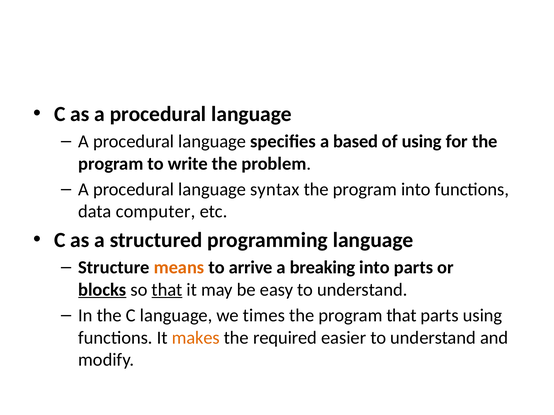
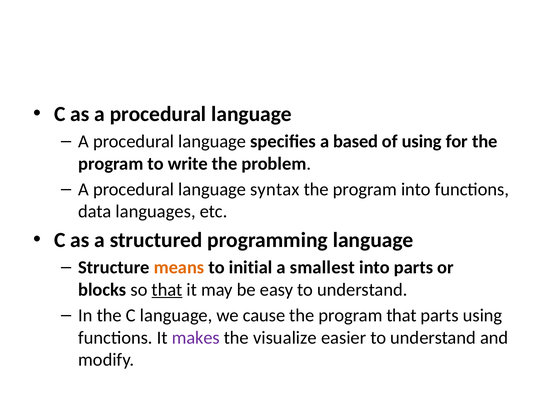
computer: computer -> languages (156, 212)
arrive: arrive -> initial (251, 268)
breaking: breaking -> smallest (322, 268)
blocks underline: present -> none (102, 290)
times: times -> cause (264, 316)
makes colour: orange -> purple (196, 338)
required: required -> visualize (285, 338)
